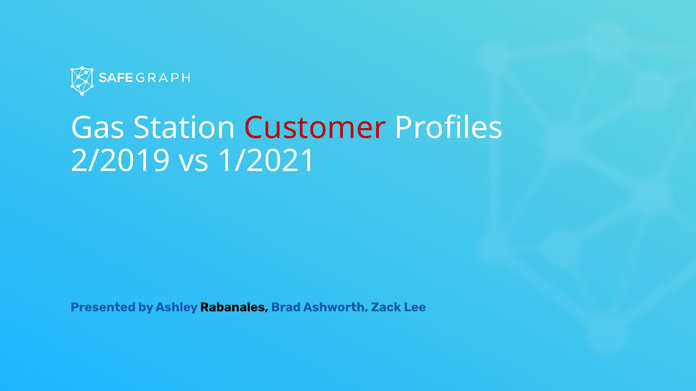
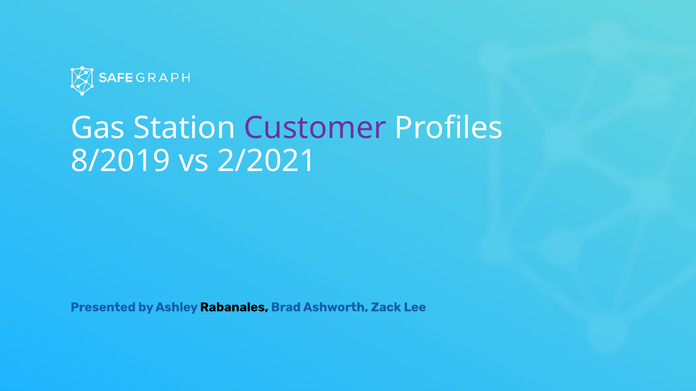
Customer colour: red -> purple (315, 128)
2/2019: 2/2019 -> 8/2019 (121, 161)
1/2021: 1/2021 -> 2/2021 (267, 161)
